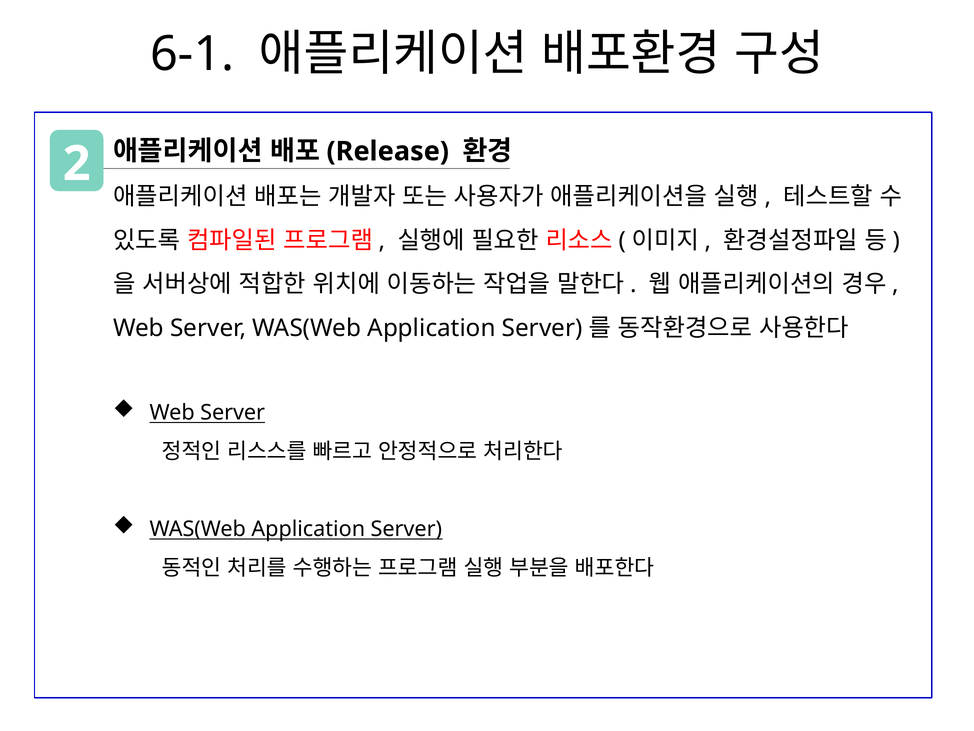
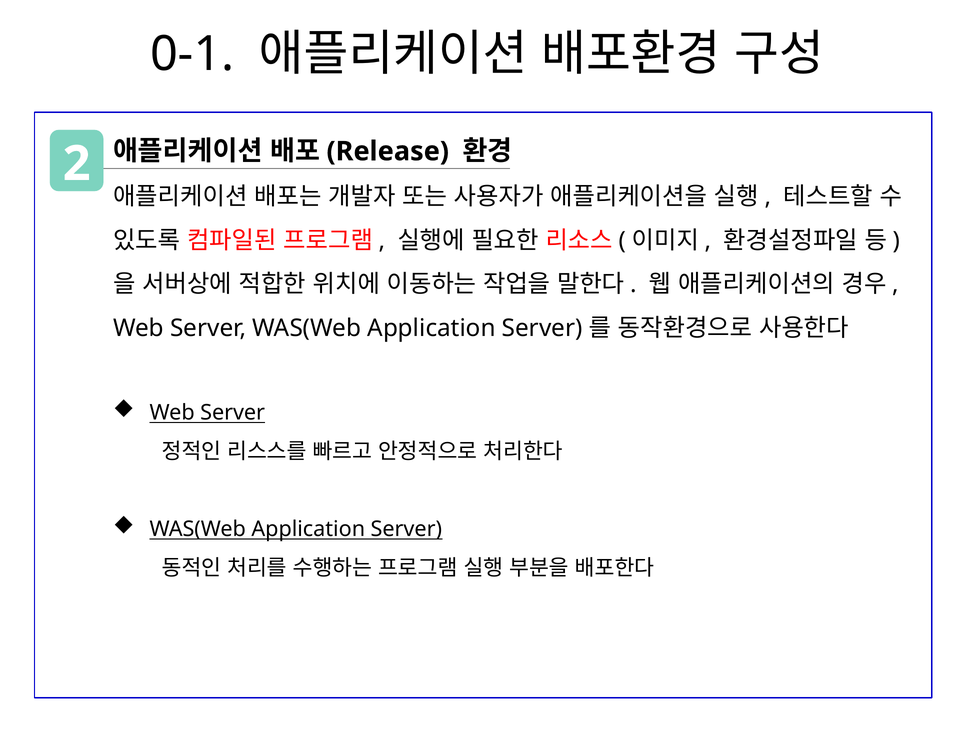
6-1: 6-1 -> 0-1 (192, 54)
